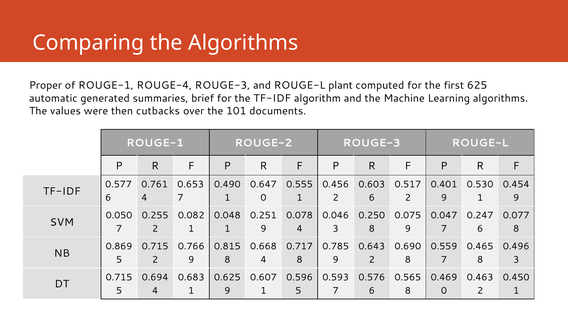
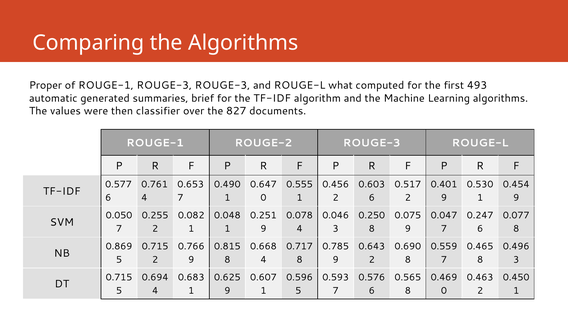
ROUGE-1 ROUGE-4: ROUGE-4 -> ROUGE-3 (164, 86)
plant: plant -> what (340, 86)
625: 625 -> 493 (477, 86)
cutbacks: cutbacks -> classifier (158, 111)
101: 101 -> 827 (236, 111)
